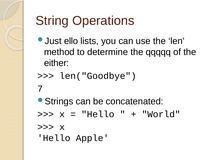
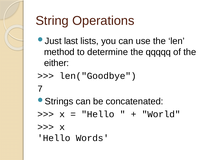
ello: ello -> last (71, 41)
Apple: Apple -> Words (92, 138)
